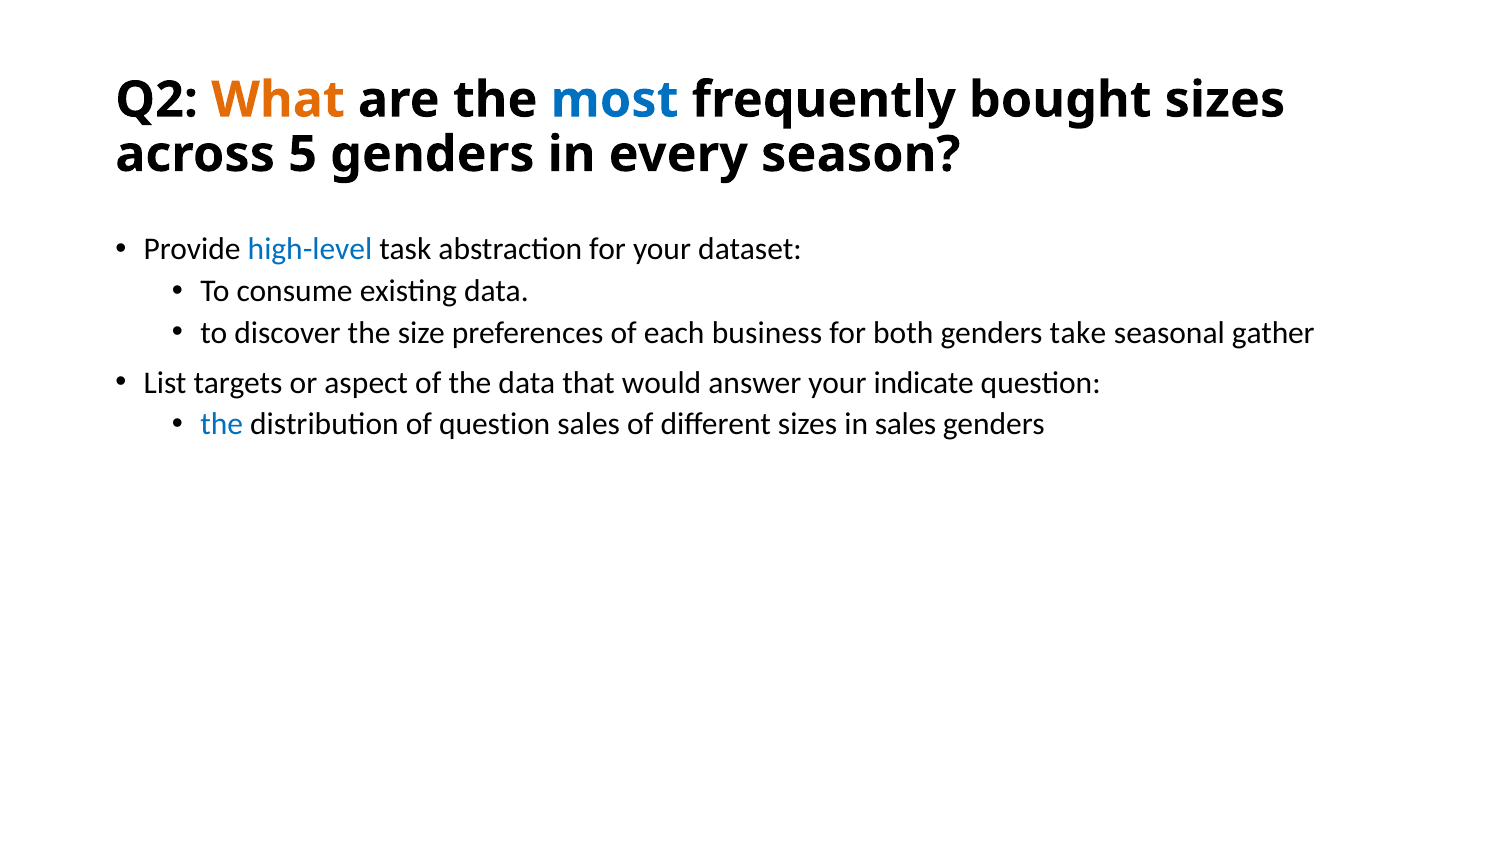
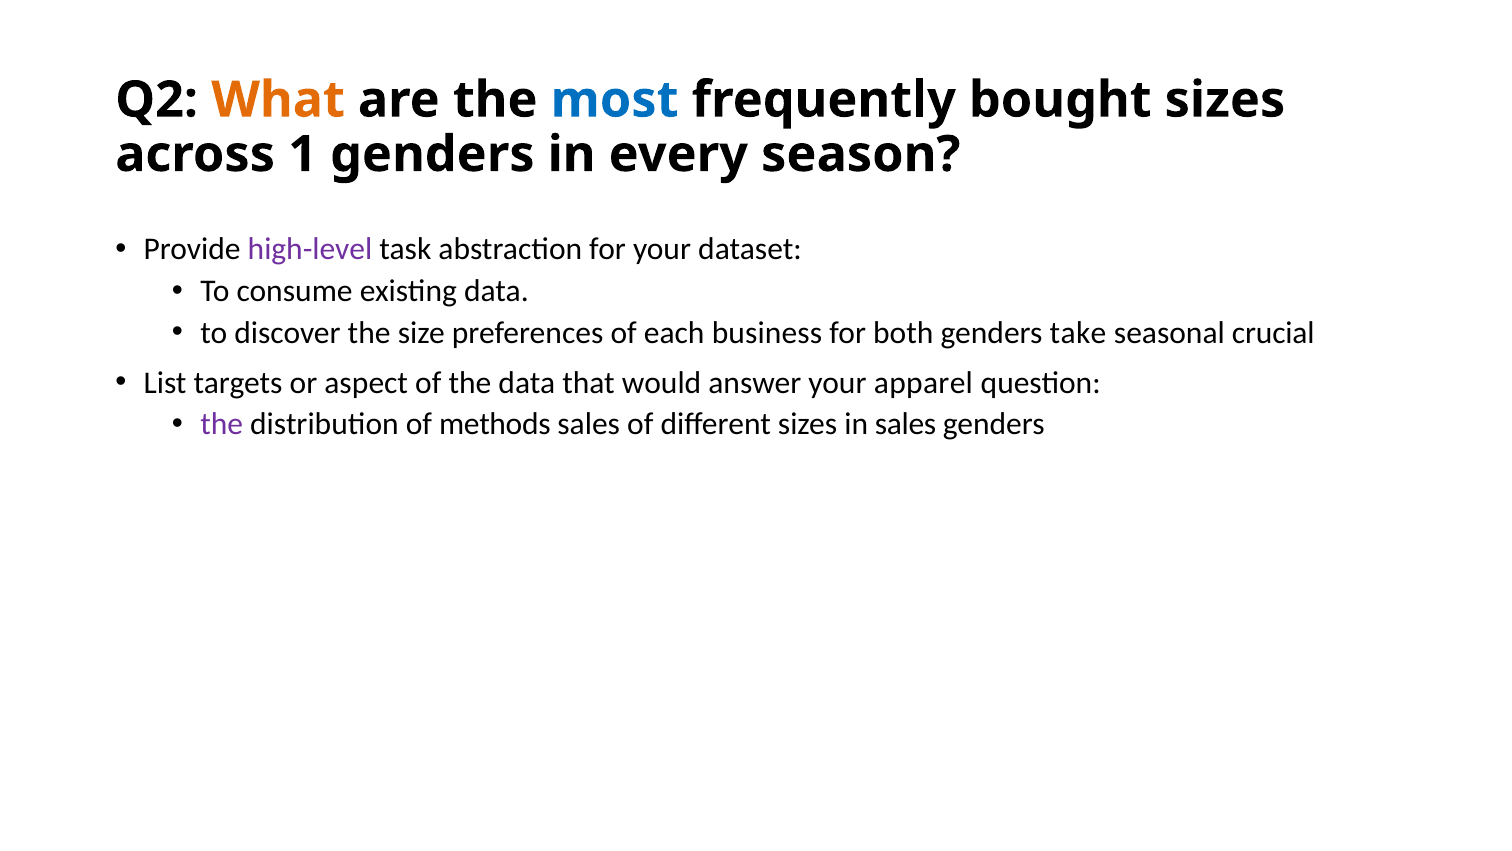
5: 5 -> 1 (303, 154)
high-level colour: blue -> purple (310, 249)
gather: gather -> crucial (1273, 333)
indicate: indicate -> apparel (923, 382)
the colour: blue -> purple (222, 424)
of question: question -> methods (495, 424)
